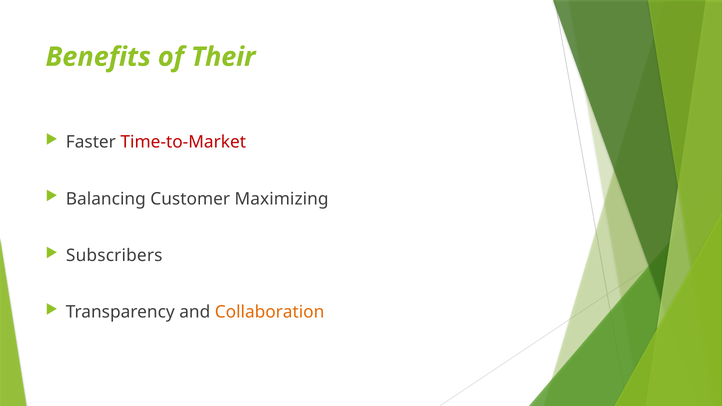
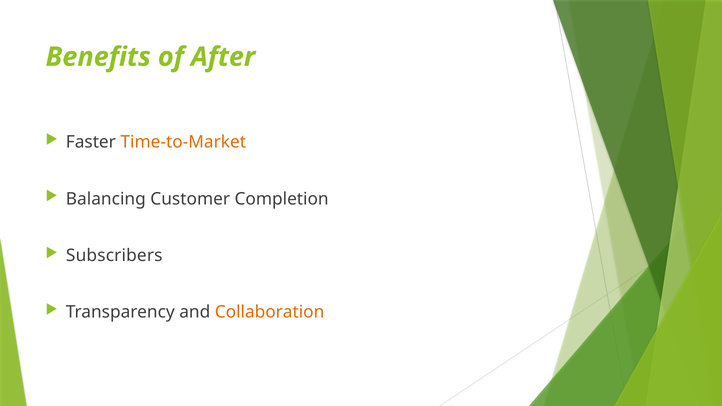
Their: Their -> After (223, 57)
Time-to-Market colour: red -> orange (183, 142)
Maximizing: Maximizing -> Completion (282, 199)
